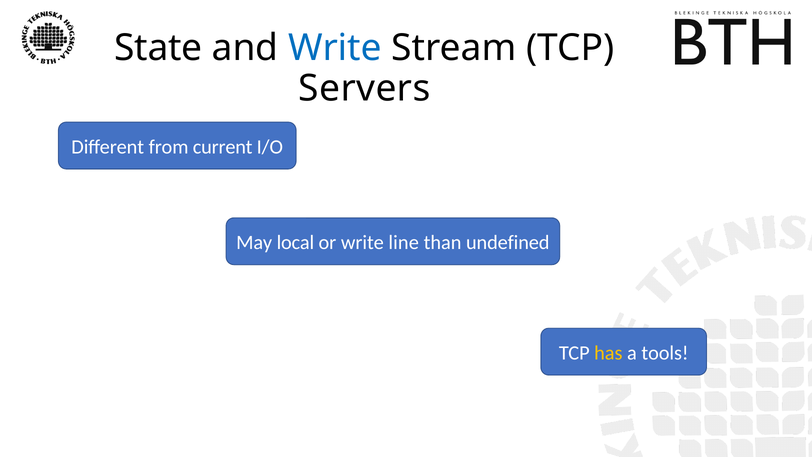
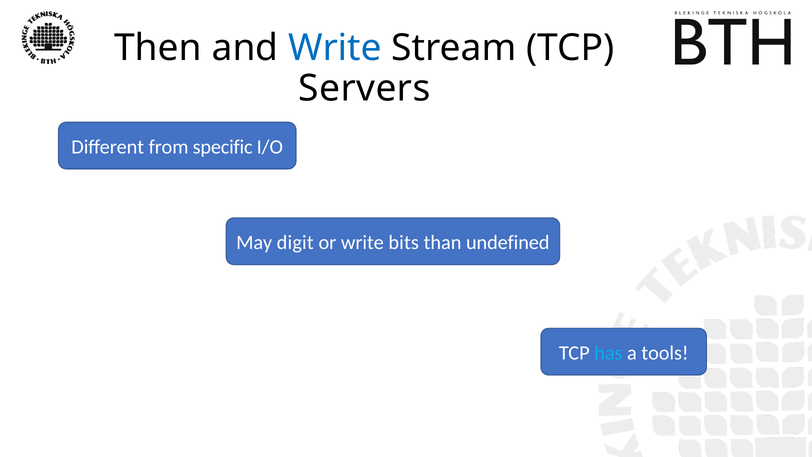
State: State -> Then (158, 48)
current: current -> specific (223, 147)
local: local -> digit (295, 243)
line: line -> bits (404, 243)
has colour: yellow -> light blue (608, 353)
